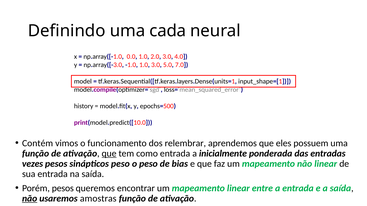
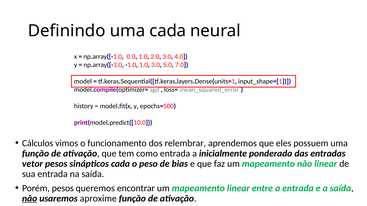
Contém: Contém -> Cálculos (38, 143)
que underline: present -> none (109, 154)
vezes: vezes -> vetor (33, 164)
sinápticos peso: peso -> cada (120, 164)
amostras: amostras -> aproxime (98, 199)
